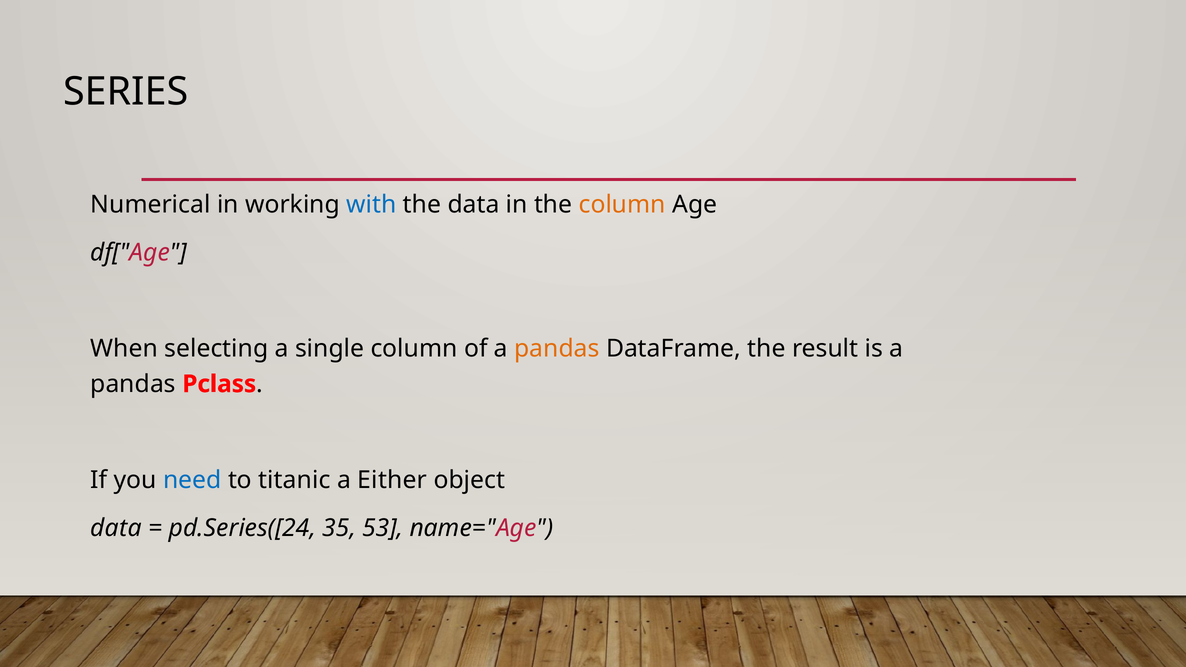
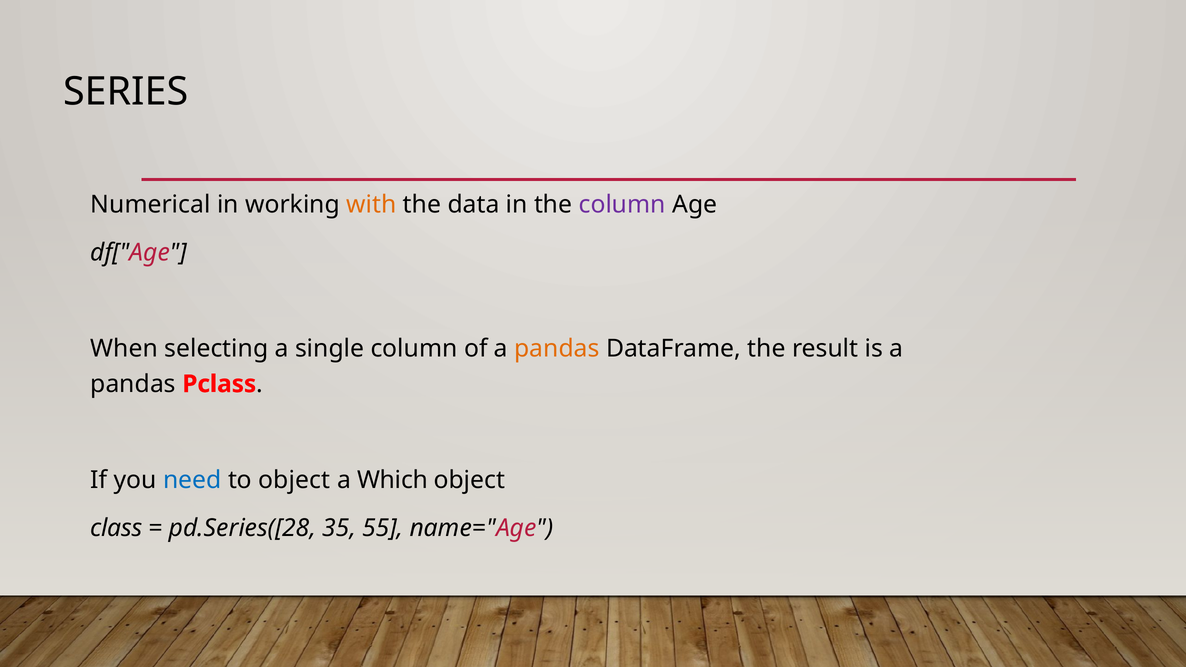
with colour: blue -> orange (371, 205)
column colour: orange -> purple (622, 205)
to titanic: titanic -> object (294, 480)
Either: Either -> Which (393, 480)
data: data -> class (116, 528)
pd.Series([24: pd.Series([24 -> pd.Series([28 (242, 528)
53: 53 -> 55 (383, 528)
